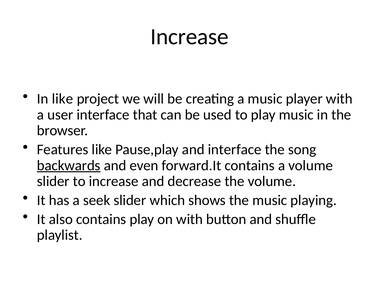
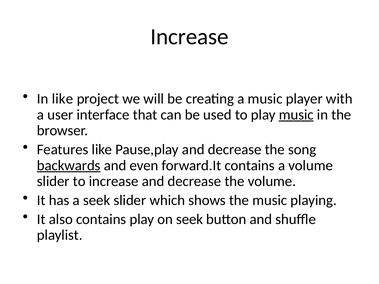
music underline: none -> present (296, 115)
Pause,play and interface: interface -> decrease (235, 150)
on with: with -> seek (190, 219)
